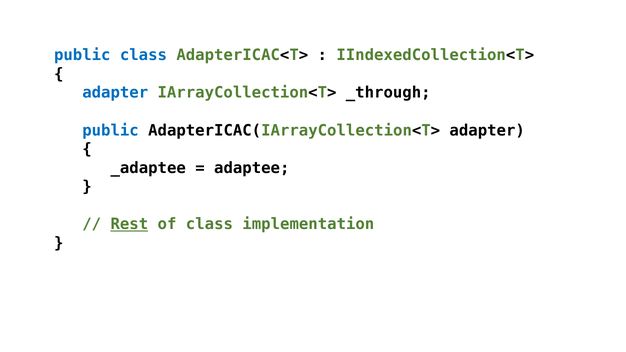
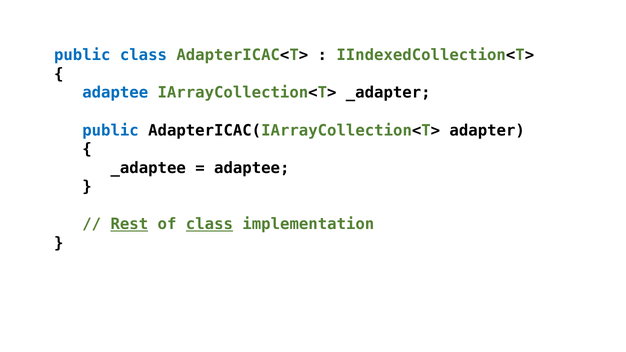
adapter: adapter -> adaptee (115, 93)
_through: _through -> _adapter (388, 93)
class underline: none -> present (209, 224)
